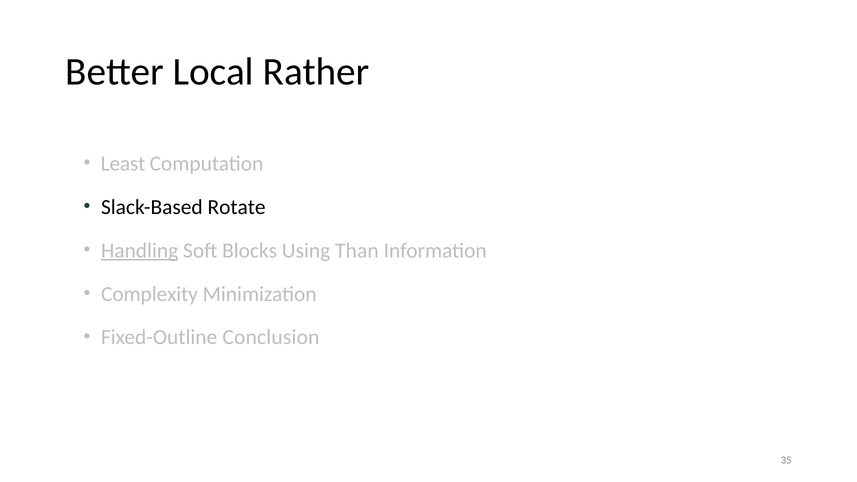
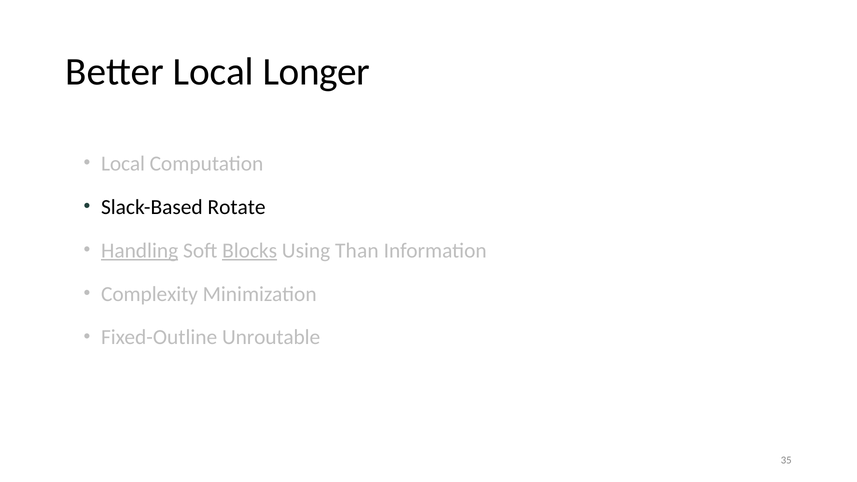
Rather: Rather -> Longer (316, 72)
Least: Least -> Local (123, 164)
Blocks underline: none -> present (250, 251)
Conclusion: Conclusion -> Unroutable (271, 337)
